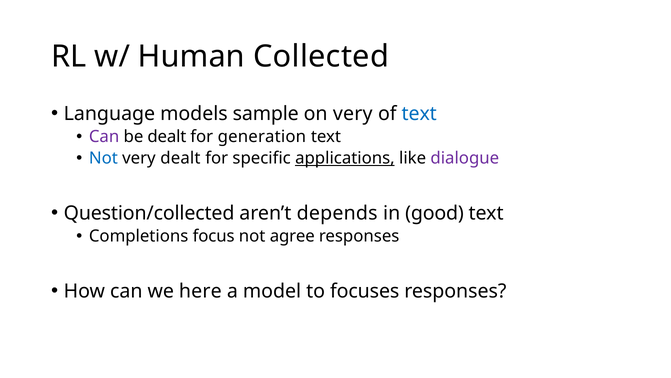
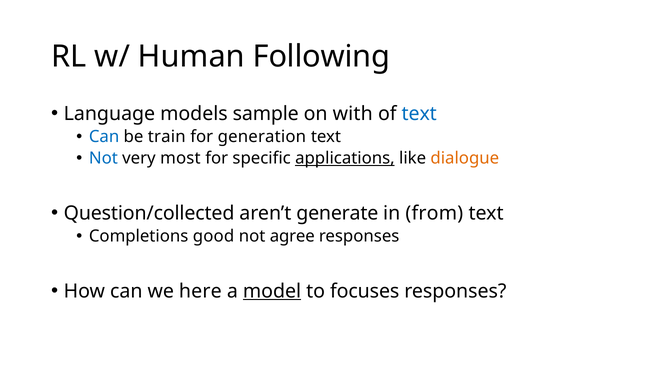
Collected: Collected -> Following (321, 56)
on very: very -> with (353, 113)
Can colour: purple -> blue (104, 137)
be dealt: dealt -> train (167, 137)
very dealt: dealt -> most (180, 158)
dialogue colour: purple -> orange (465, 158)
depends: depends -> generate (337, 213)
good: good -> from (434, 213)
focus: focus -> good (213, 236)
model underline: none -> present (272, 291)
